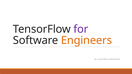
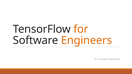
for colour: purple -> orange (81, 29)
